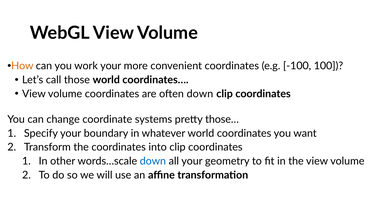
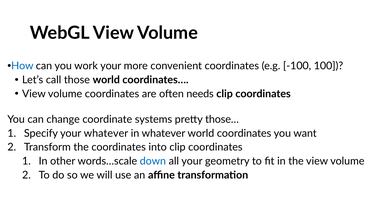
How colour: orange -> blue (22, 66)
often down: down -> needs (200, 94)
your boundary: boundary -> whatever (106, 133)
